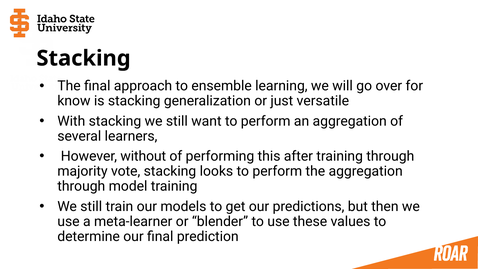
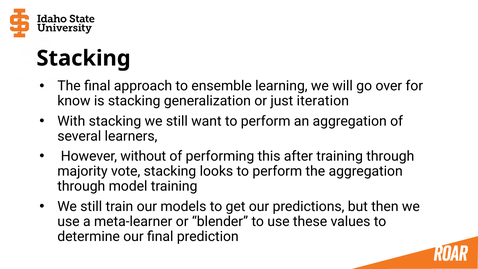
versatile: versatile -> iteration (323, 101)
